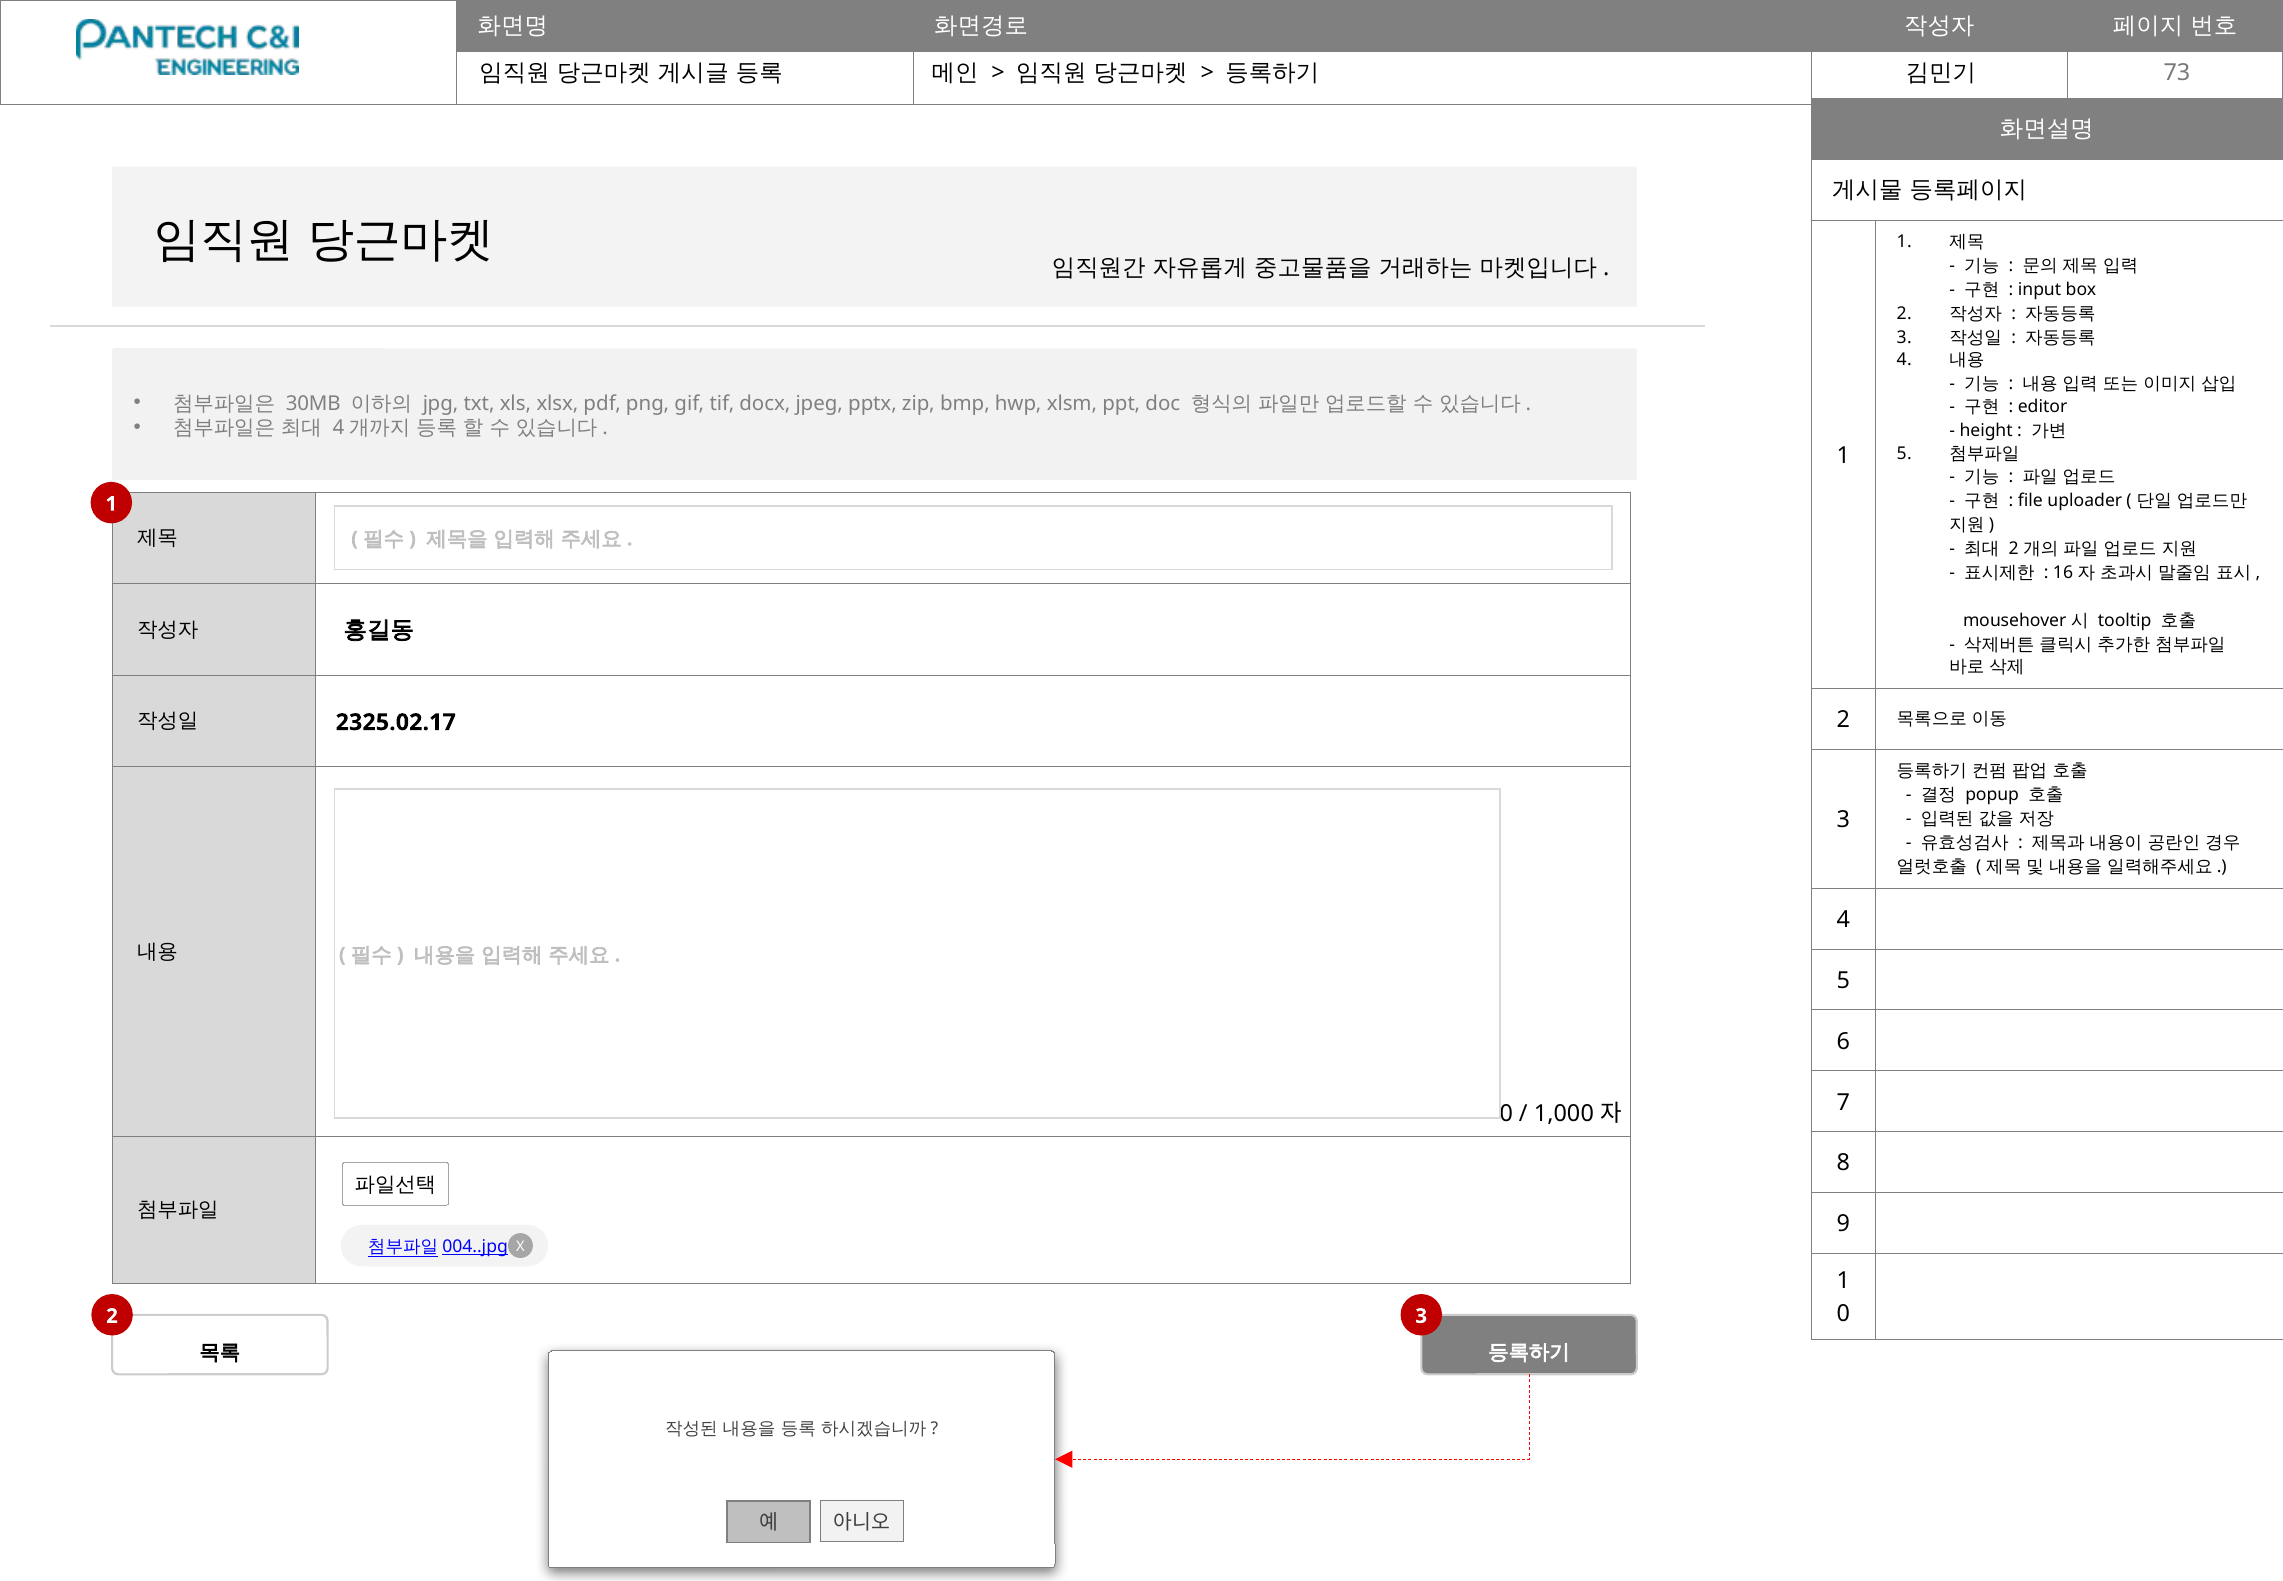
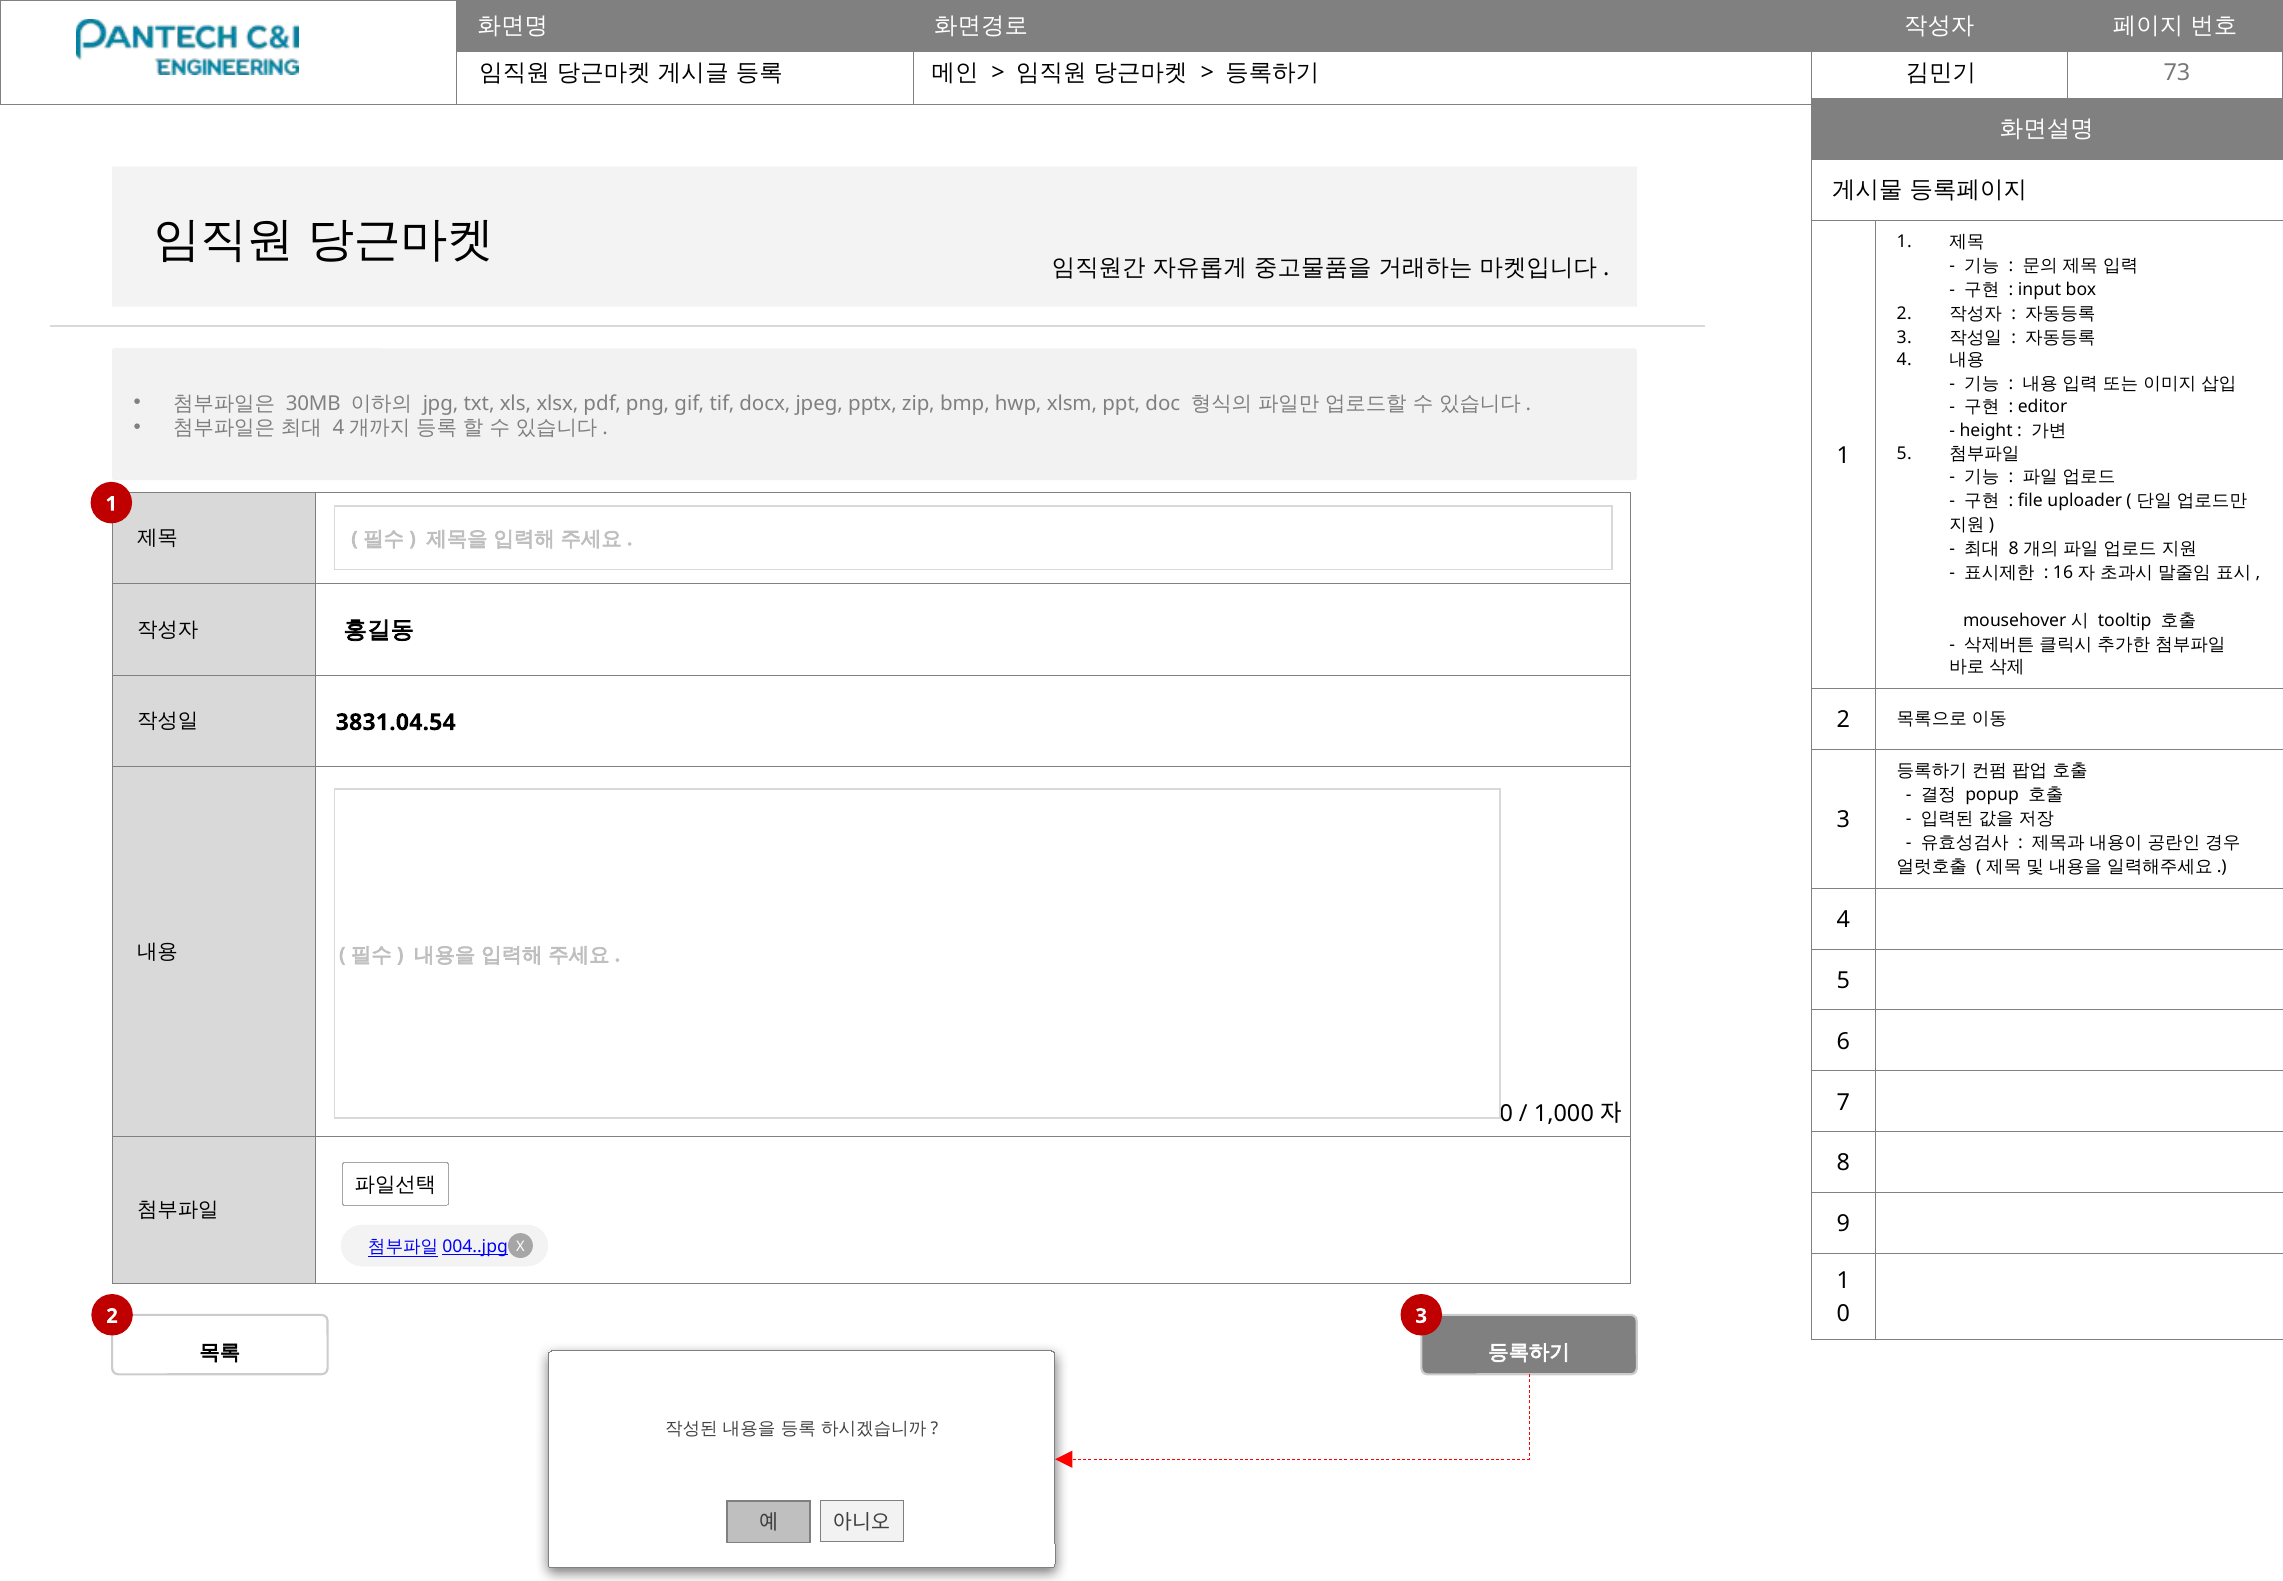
2: 2 -> 8 (2014, 549)
2325.02.17: 2325.02.17 -> 3831.04.54 (396, 722)
